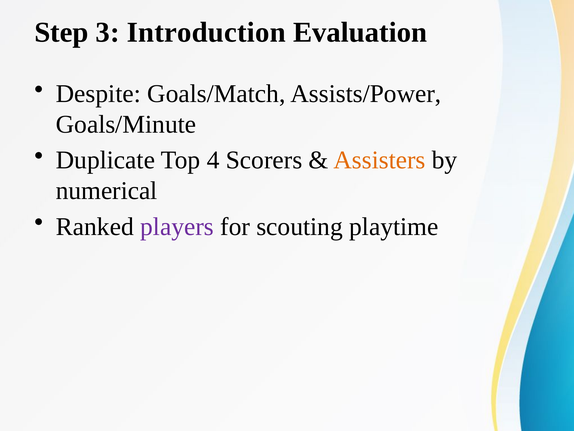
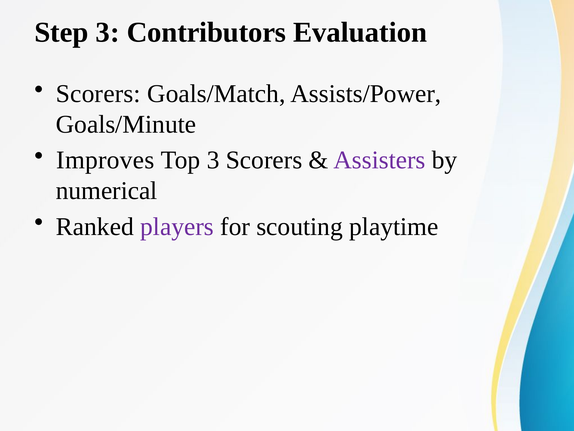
Introduction: Introduction -> Contributors (206, 32)
Despite: Despite -> Scorers (98, 94)
Duplicate: Duplicate -> Improves (105, 160)
Top 4: 4 -> 3 (213, 160)
Assisters colour: orange -> purple (380, 160)
